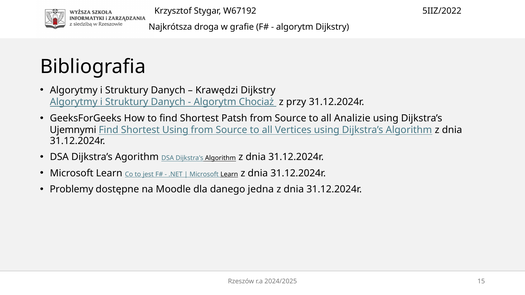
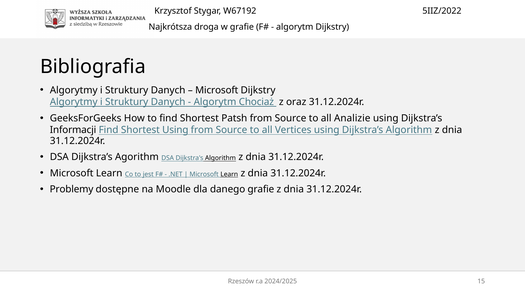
Krawędzi: Krawędzi -> Microsoft (217, 90)
przy: przy -> oraz (296, 102)
Ujemnymi: Ujemnymi -> Informacji (73, 130)
danego jedna: jedna -> grafie (261, 189)
